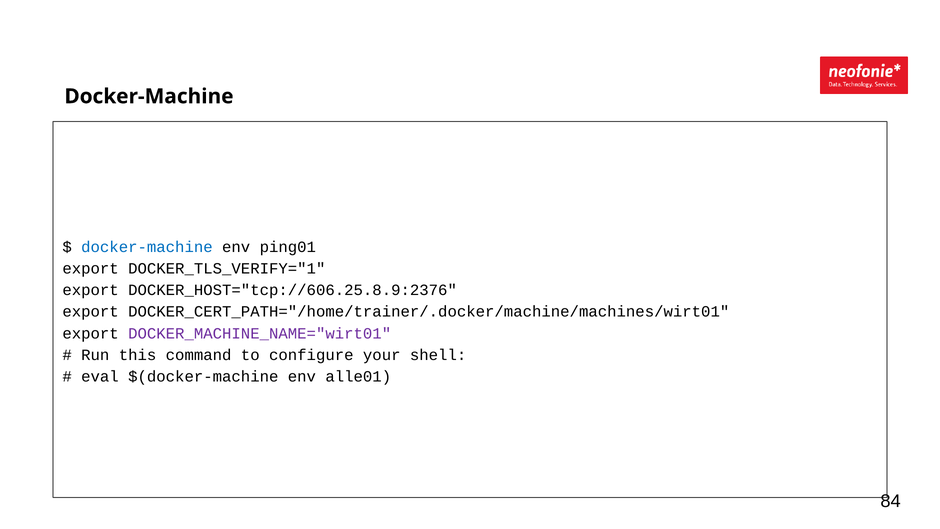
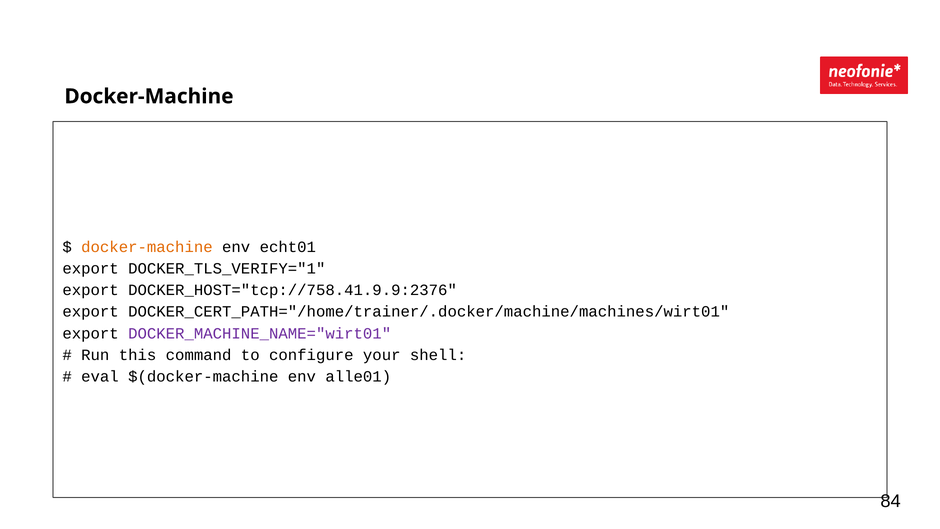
docker-machine colour: blue -> orange (147, 247)
ping01: ping01 -> echt01 (288, 247)
DOCKER_HOST="tcp://606.25.8.9:2376: DOCKER_HOST="tcp://606.25.8.9:2376 -> DOCKER_HOST="tcp://758.41.9.9:2376 (293, 290)
